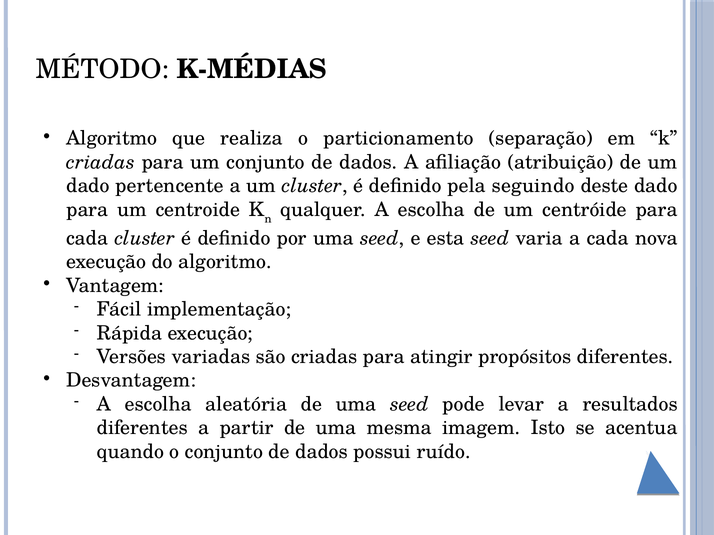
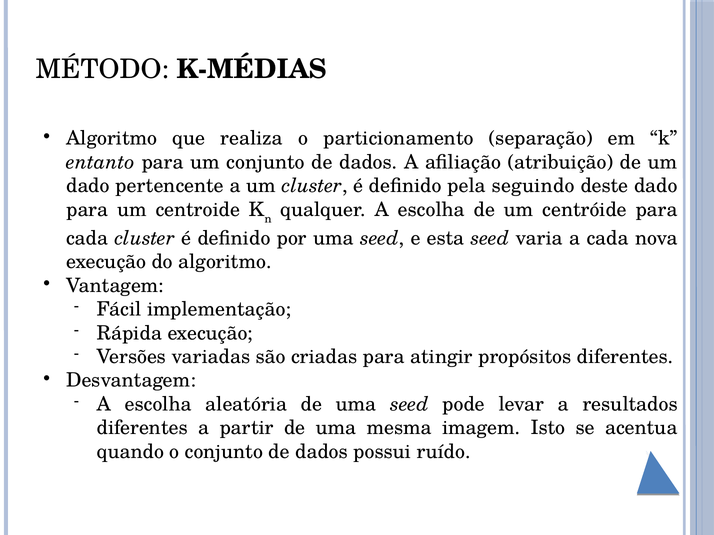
criadas: criadas -> entanto (101, 162)
